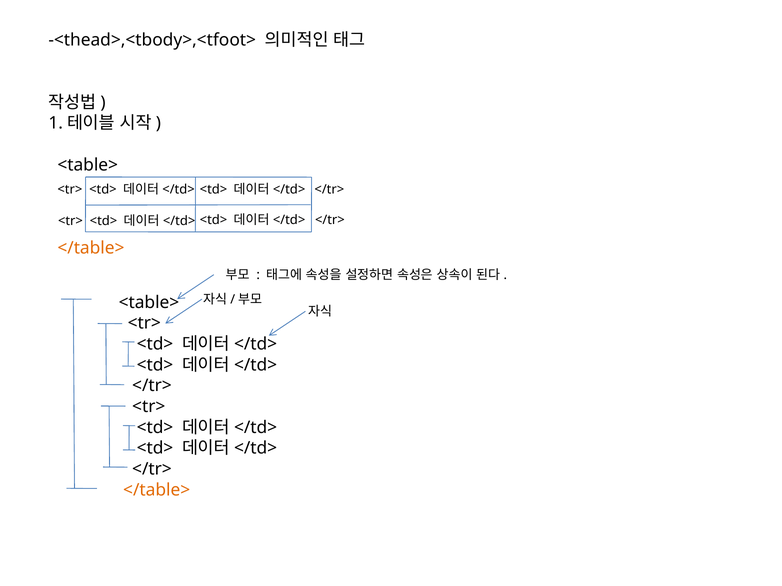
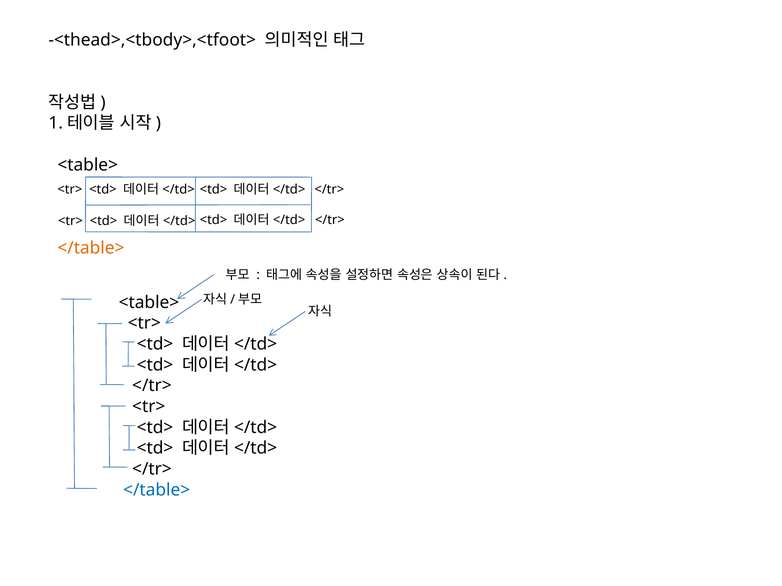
</table> colour: orange -> blue (157, 490)
